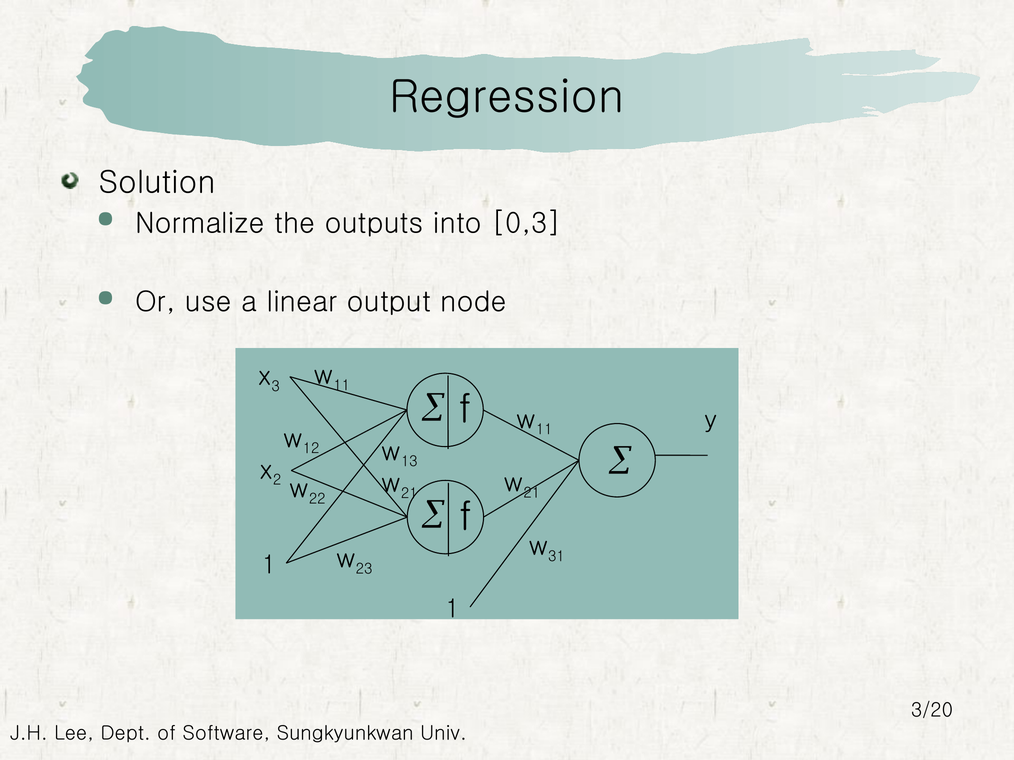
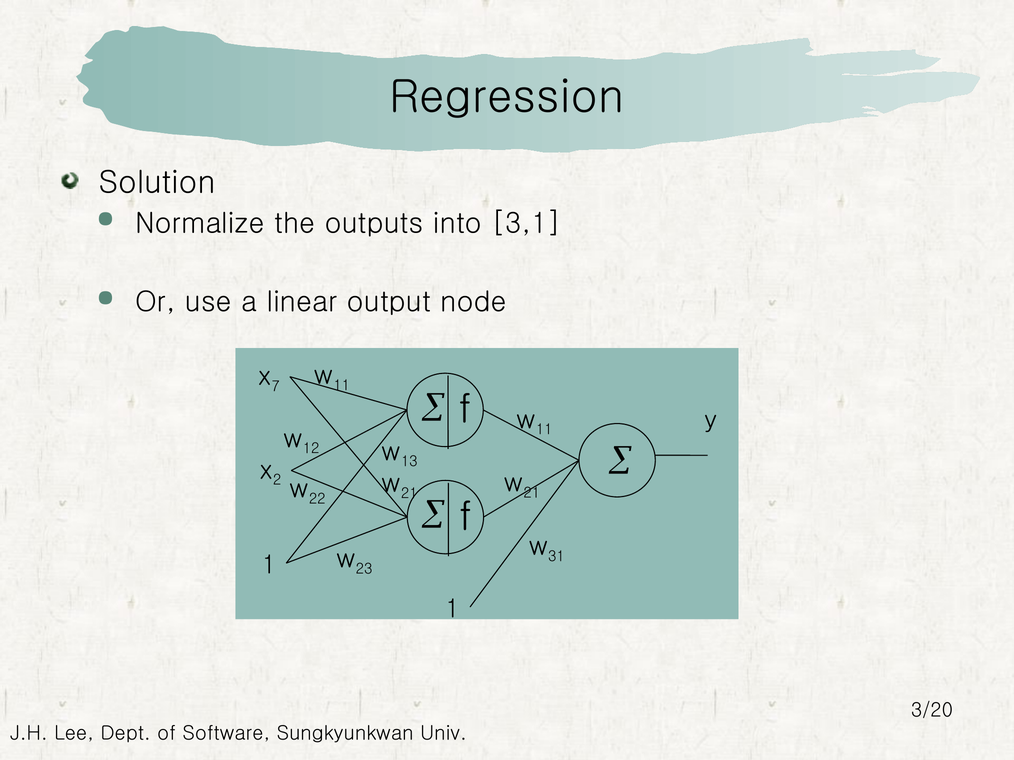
0,3: 0,3 -> 3,1 (526, 223)
3: 3 -> 7 (276, 387)
